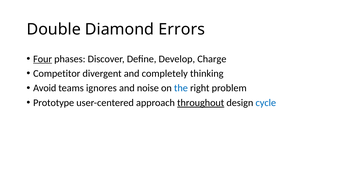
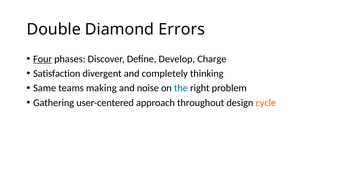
Competitor: Competitor -> Satisfaction (57, 74)
Avoid: Avoid -> Same (45, 88)
ignores: ignores -> making (101, 88)
Prototype: Prototype -> Gathering (54, 103)
throughout underline: present -> none (201, 103)
cycle colour: blue -> orange (266, 103)
